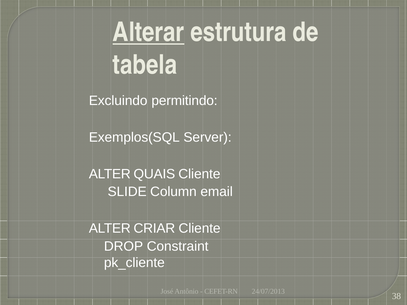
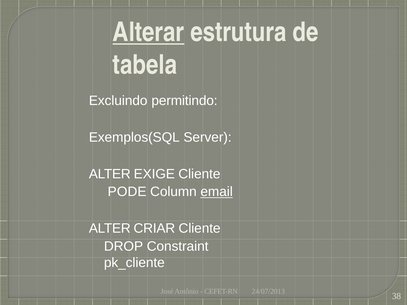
QUAIS: QUAIS -> EXIGE (154, 174)
SLIDE: SLIDE -> PODE (127, 192)
email underline: none -> present (217, 192)
